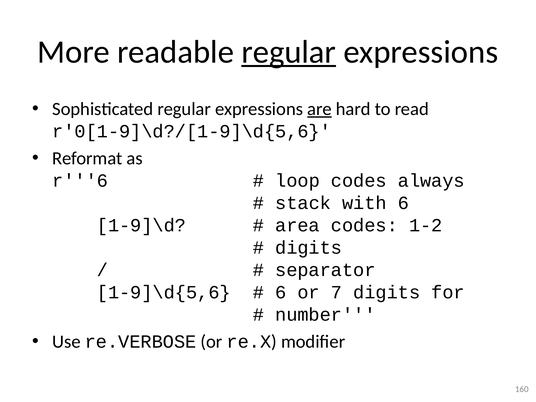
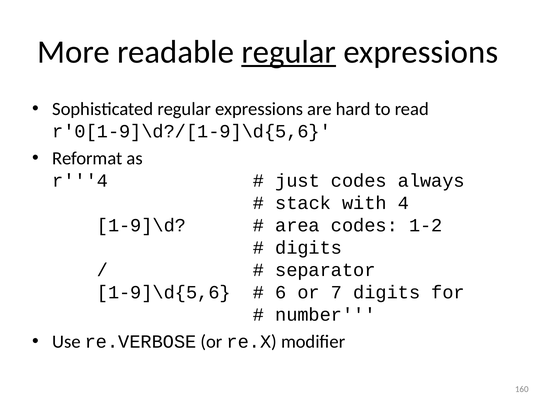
are underline: present -> none (319, 109)
r'''6: r'''6 -> r'''4 (80, 181)
loop: loop -> just (298, 181)
with 6: 6 -> 4 (403, 203)
